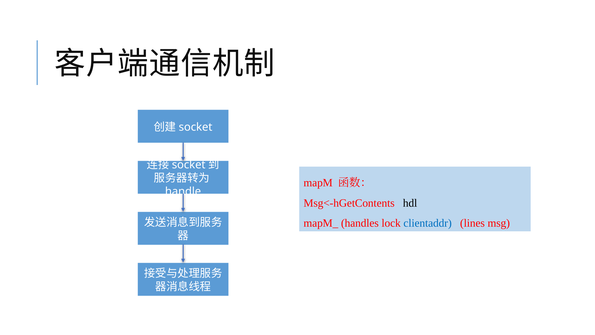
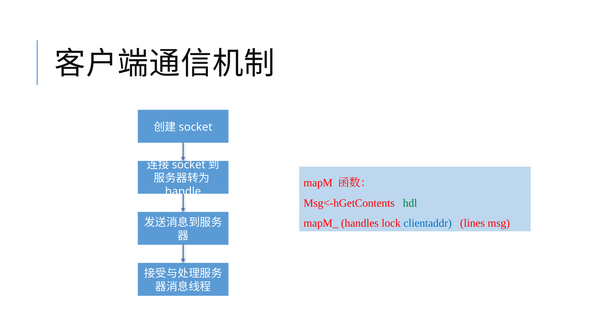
hdl colour: black -> green (410, 203)
